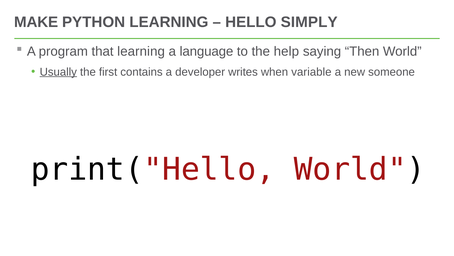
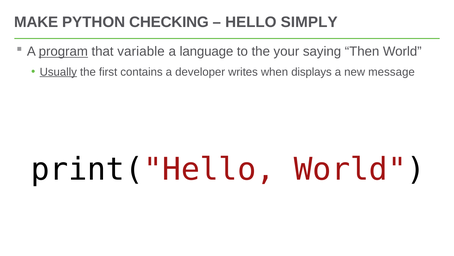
PYTHON LEARNING: LEARNING -> CHECKING (169, 22)
program underline: none -> present (63, 51)
that learning: learning -> variable (141, 51)
help: help -> your (286, 51)
variable: variable -> displays (311, 72)
someone: someone -> message (391, 72)
